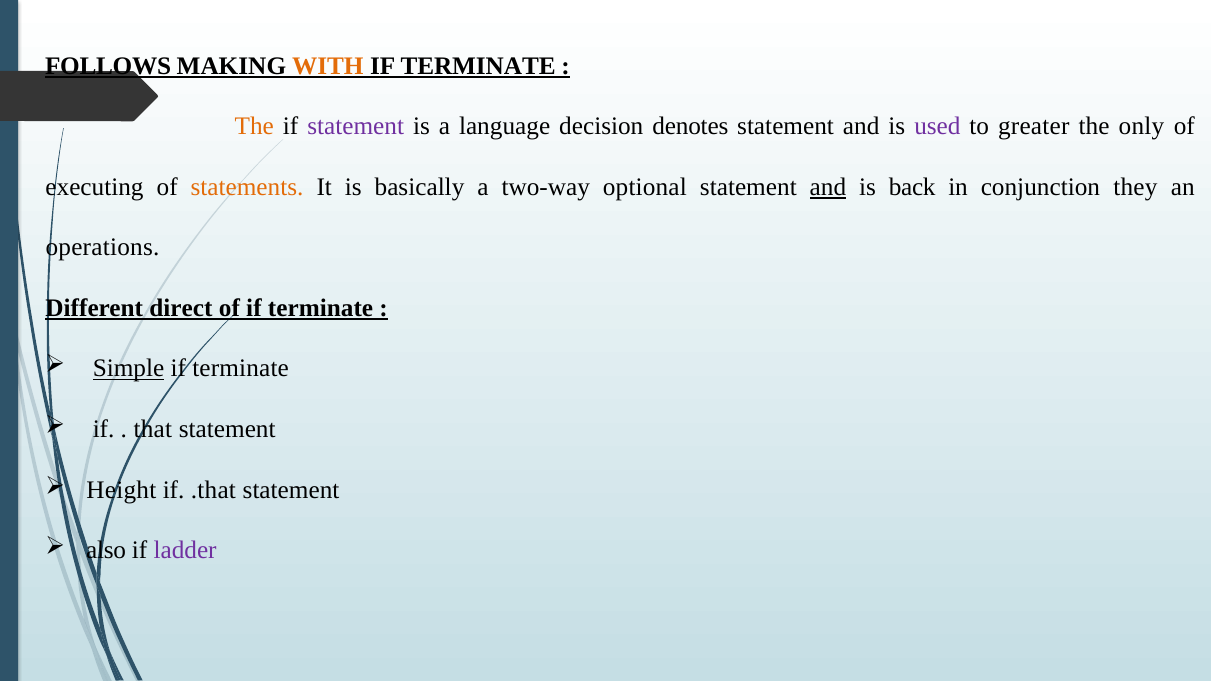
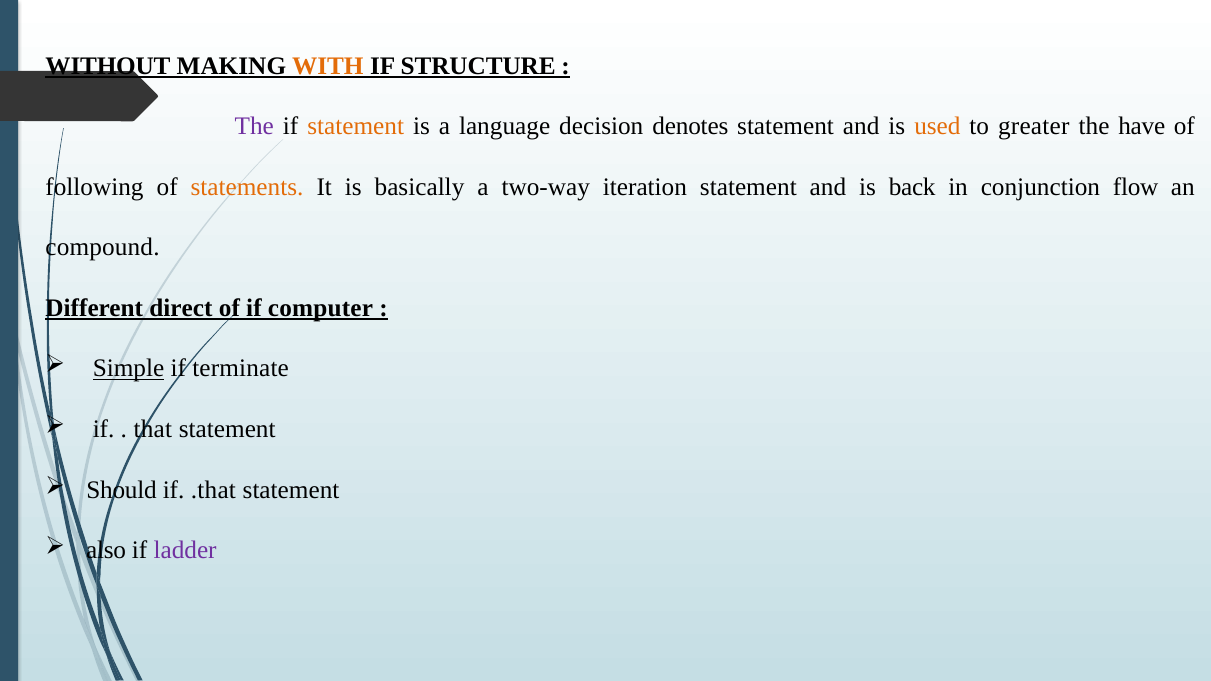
FOLLOWS: FOLLOWS -> WITHOUT (108, 66)
TERMINATE: TERMINATE -> STRUCTURE (478, 66)
The colour: orange -> purple (254, 126)
statement colour: purple -> orange (356, 126)
used colour: purple -> orange (937, 126)
only: only -> have (1142, 126)
executing: executing -> following (95, 187)
optional: optional -> iteration (645, 187)
and underline: present -> none (828, 187)
they: they -> flow (1136, 187)
operations: operations -> compound (103, 248)
of if terminate: terminate -> computer (320, 308)
Height: Height -> Should (122, 490)
